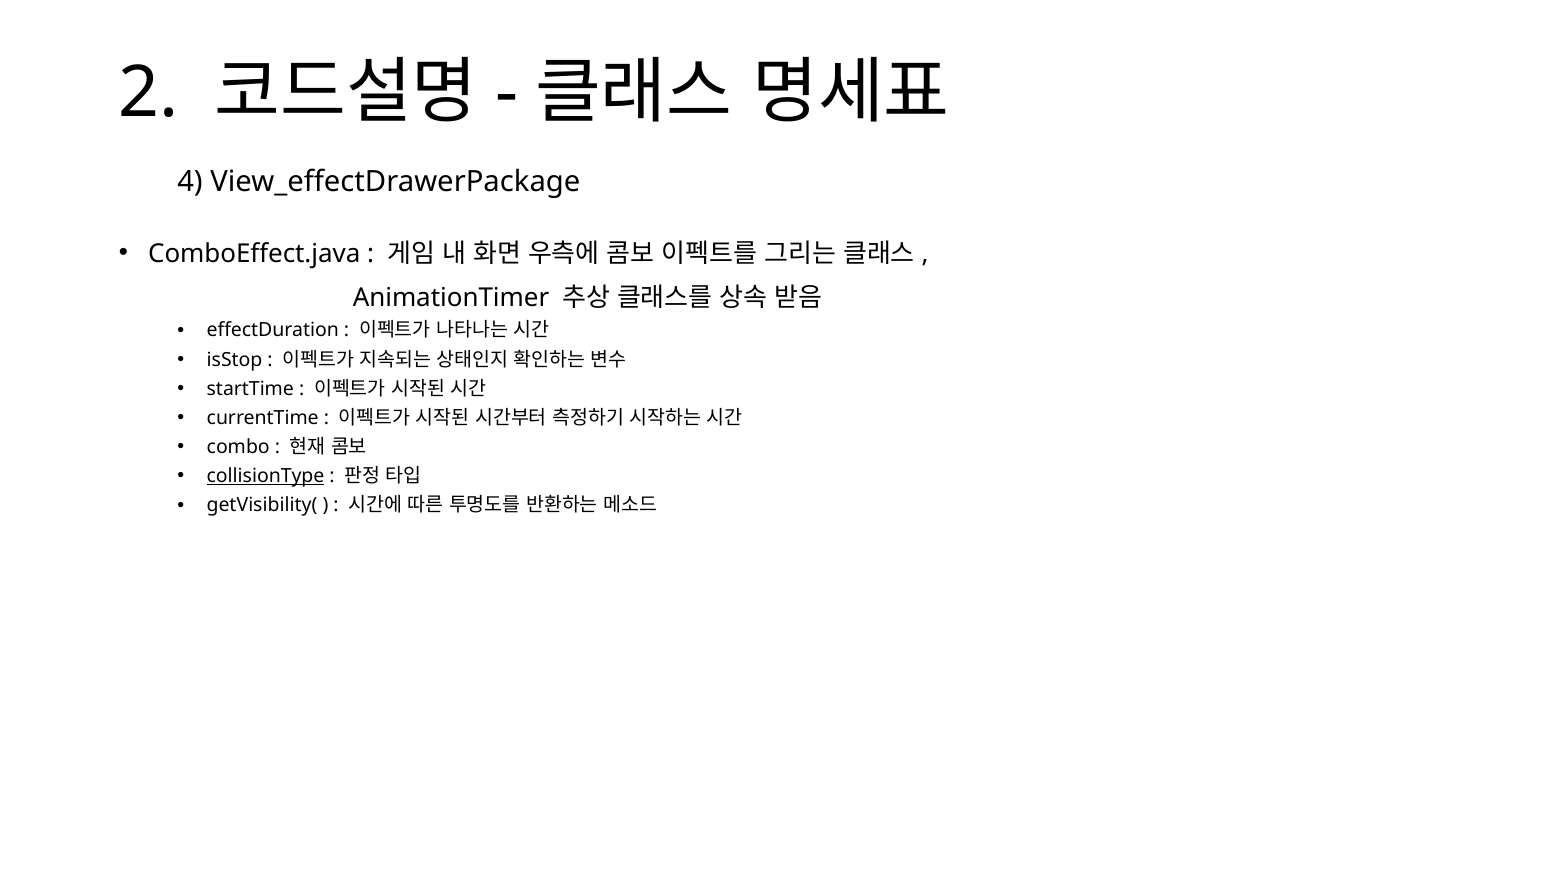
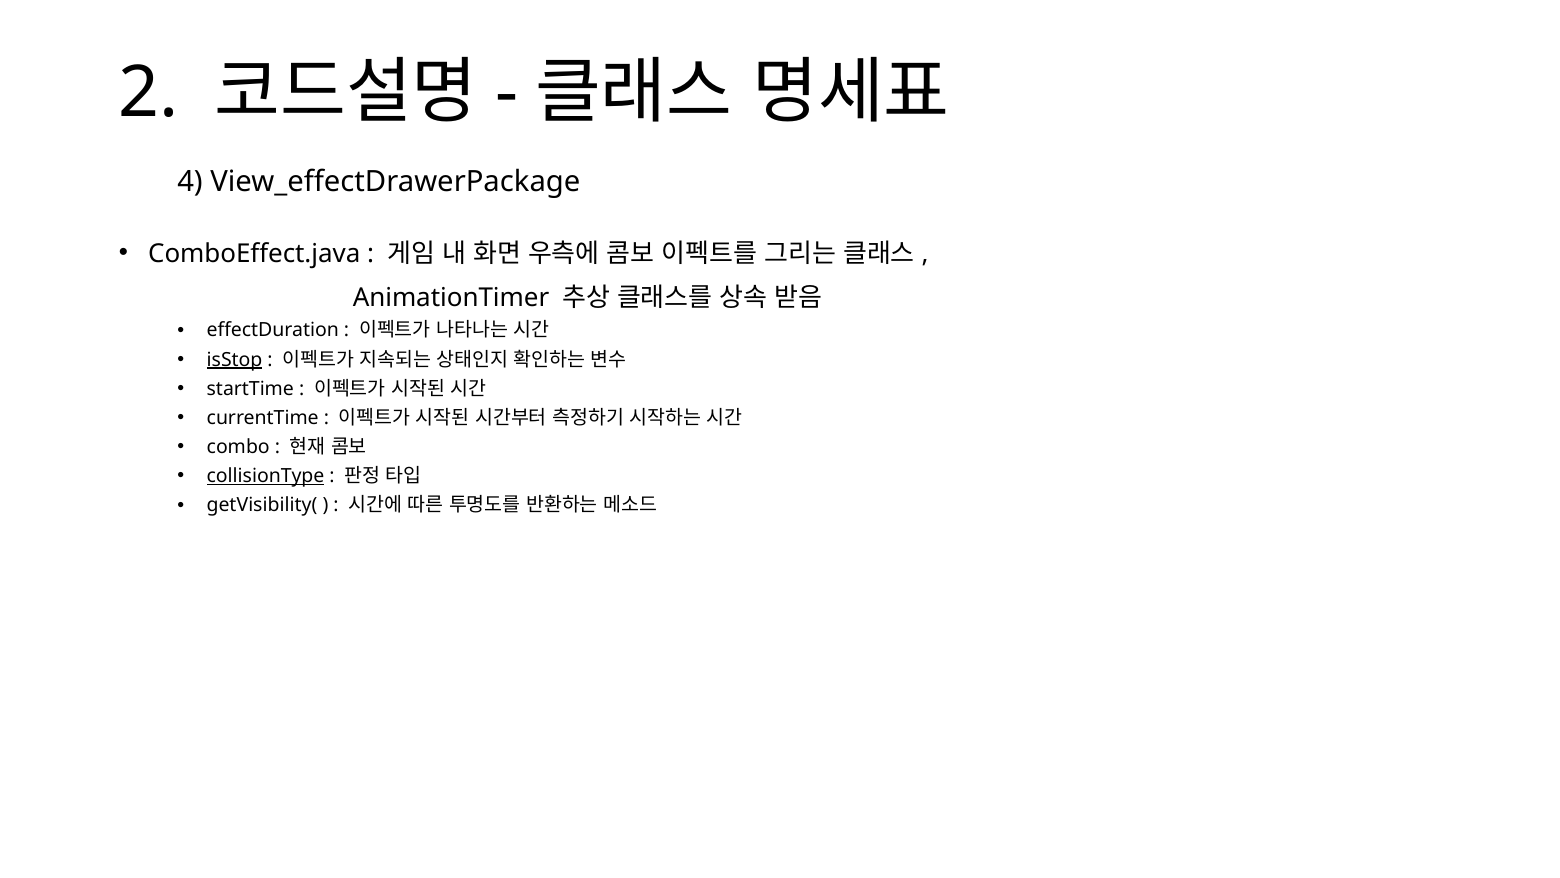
isStop underline: none -> present (235, 359)
